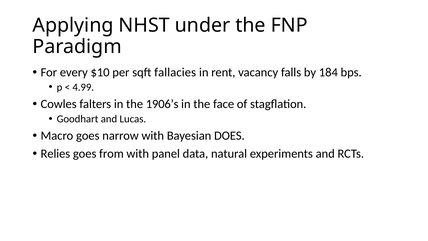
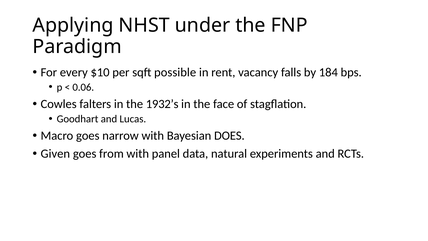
fallacies: fallacies -> possible (175, 72)
4.99: 4.99 -> 0.06 (83, 87)
1906’s: 1906’s -> 1932’s (162, 104)
Relies: Relies -> Given (55, 154)
